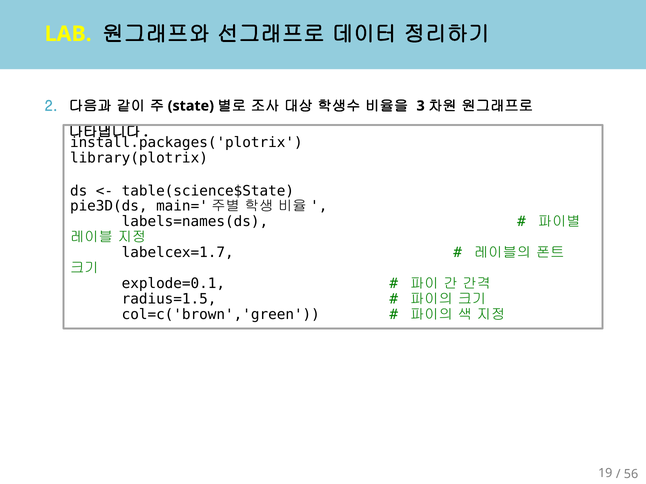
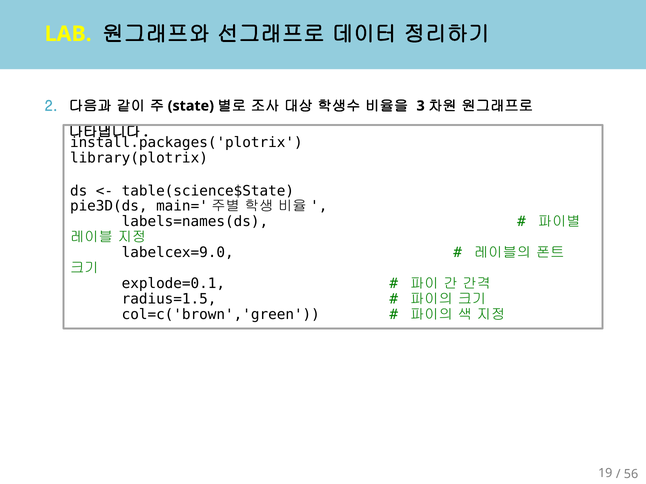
labelcex=1.7: labelcex=1.7 -> labelcex=9.0 (178, 253)
